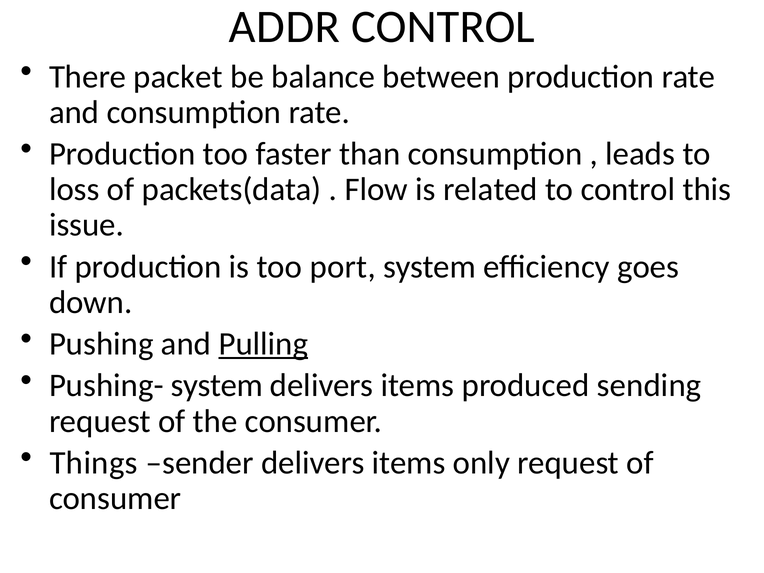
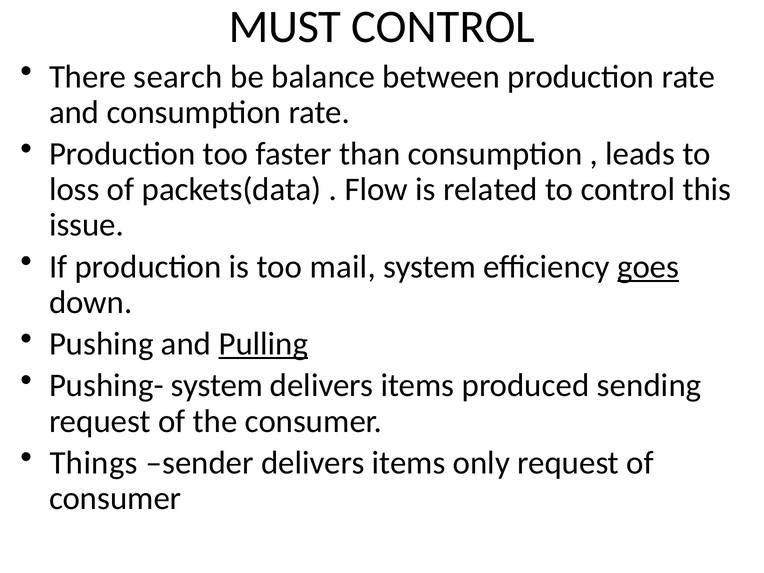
ADDR: ADDR -> MUST (285, 27)
packet: packet -> search (178, 77)
port: port -> mail (343, 267)
goes underline: none -> present (648, 267)
